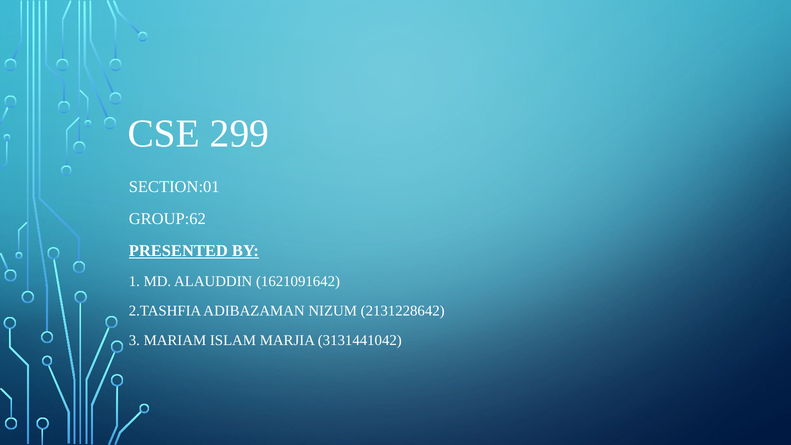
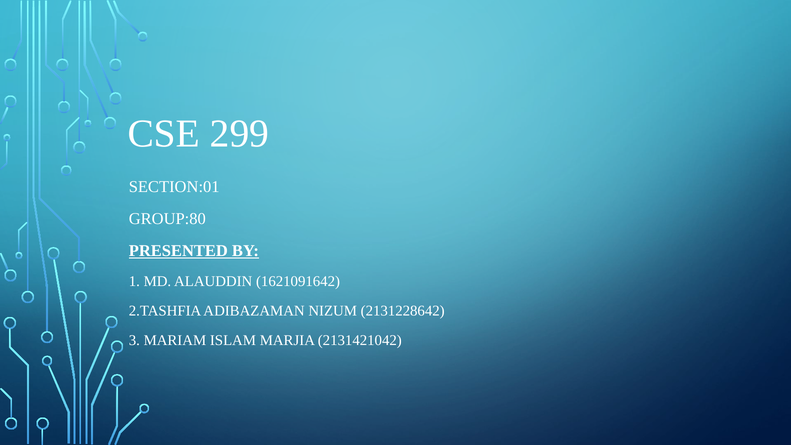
GROUP:62: GROUP:62 -> GROUP:80 (167, 219)
3131441042: 3131441042 -> 2131421042 (360, 340)
